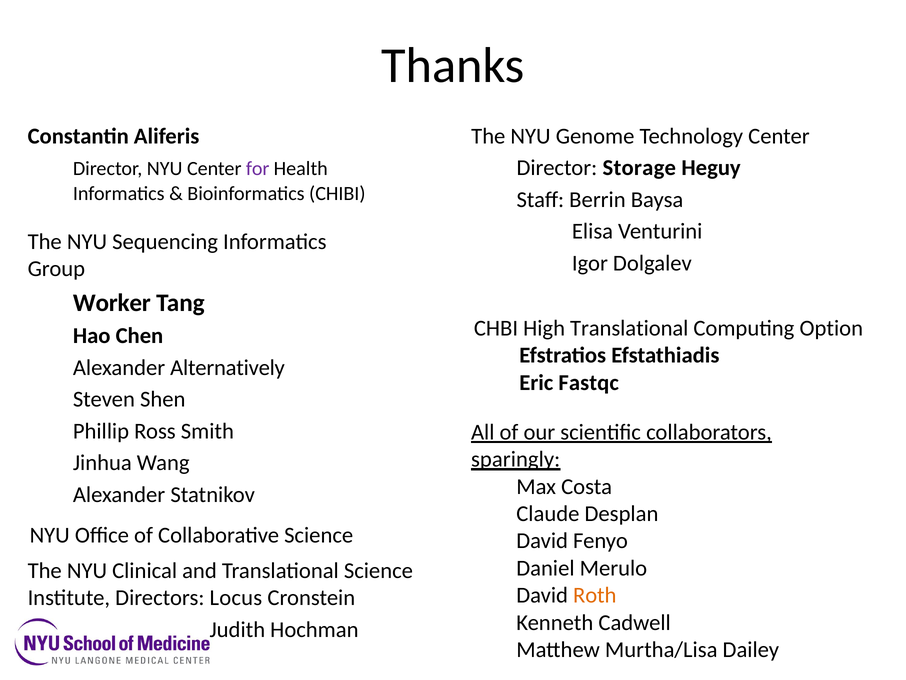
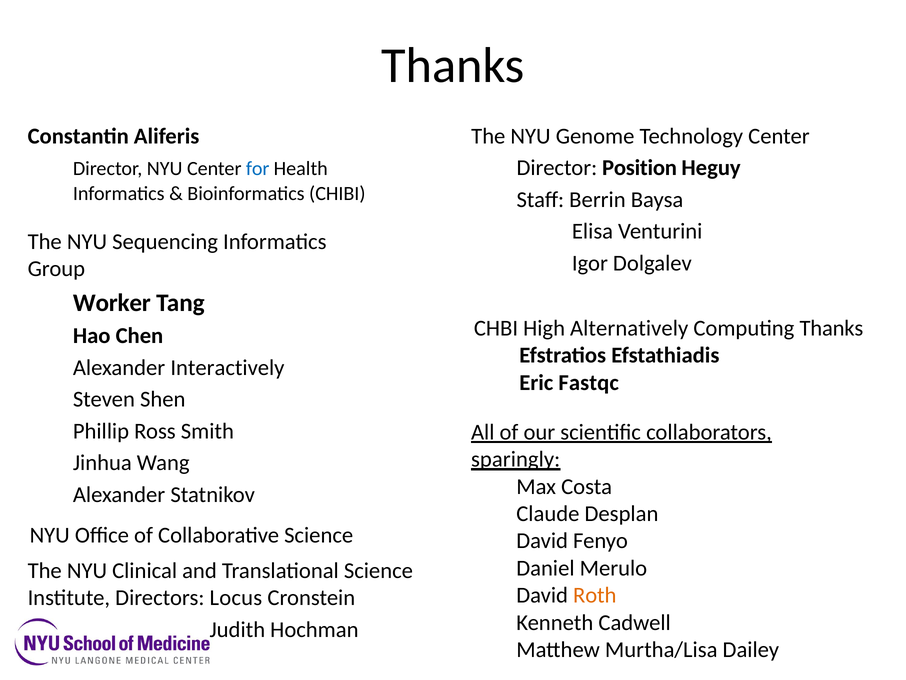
Storage: Storage -> Position (640, 168)
for colour: purple -> blue (258, 169)
High Translational: Translational -> Alternatively (629, 328)
Computing Option: Option -> Thanks (831, 328)
Alternatively: Alternatively -> Interactively (227, 367)
